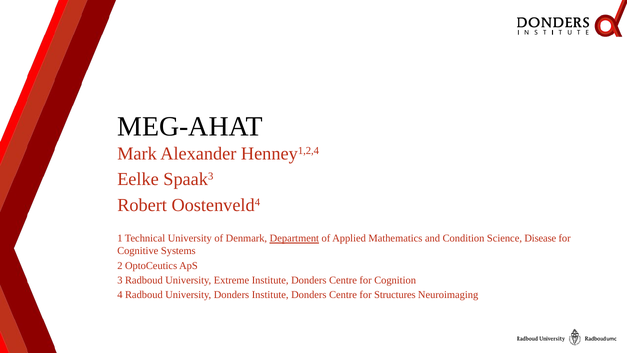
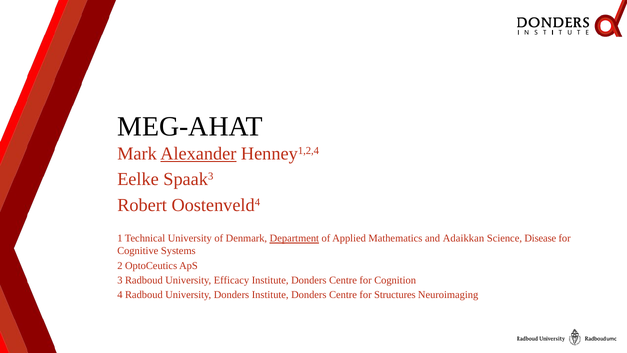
Alexander underline: none -> present (198, 154)
Condition: Condition -> Adaikkan (463, 238)
Extreme: Extreme -> Efficacy (231, 280)
